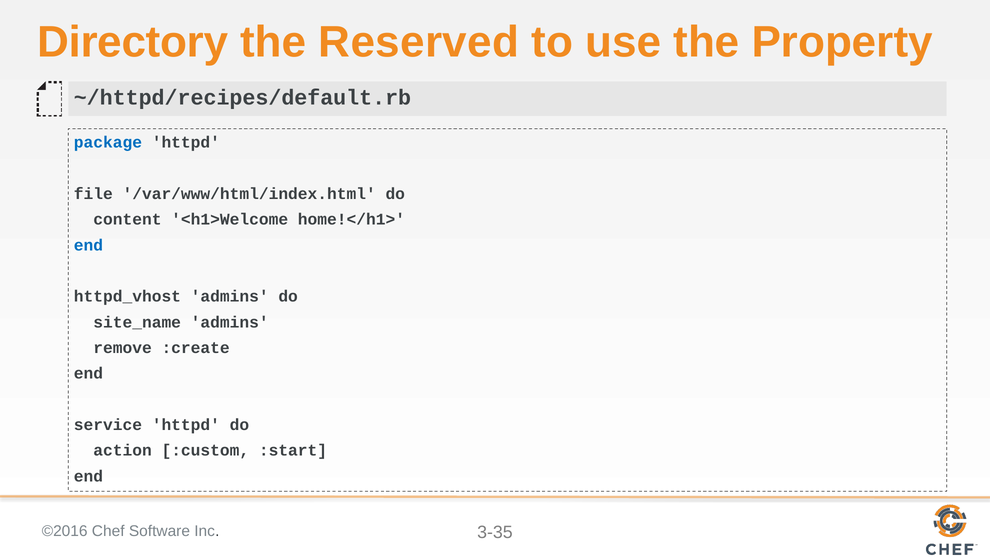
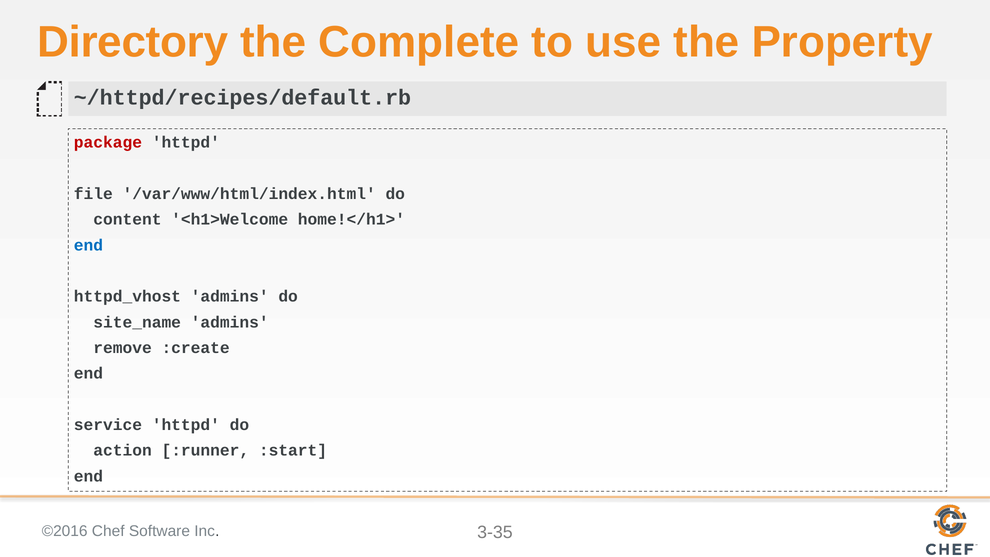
Reserved: Reserved -> Complete (419, 42)
package colour: blue -> red (108, 142)
:custom: :custom -> :runner (205, 450)
